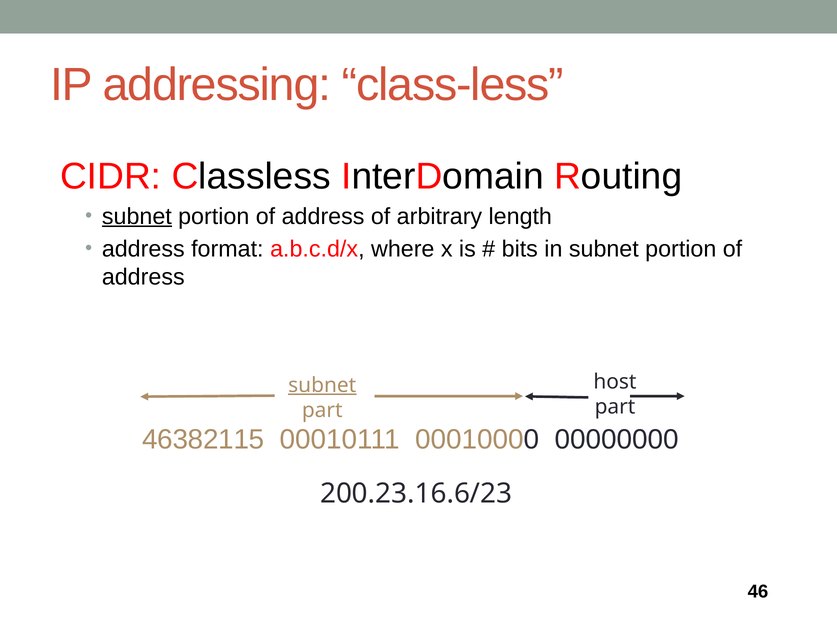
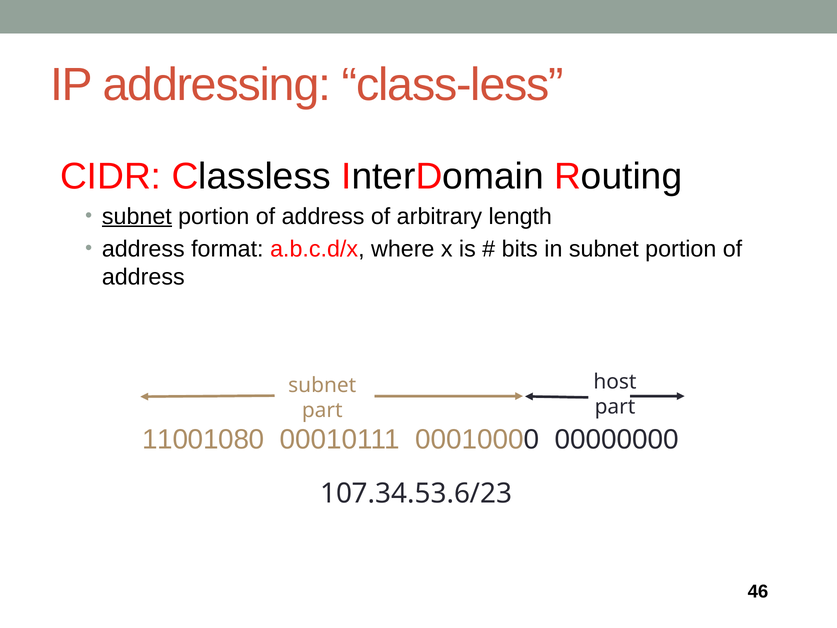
subnet underline: present -> none (322, 385)
46382115: 46382115 -> 11001080 (203, 439)
200.23.16.6/23: 200.23.16.6/23 -> 107.34.53.6/23 (416, 493)
